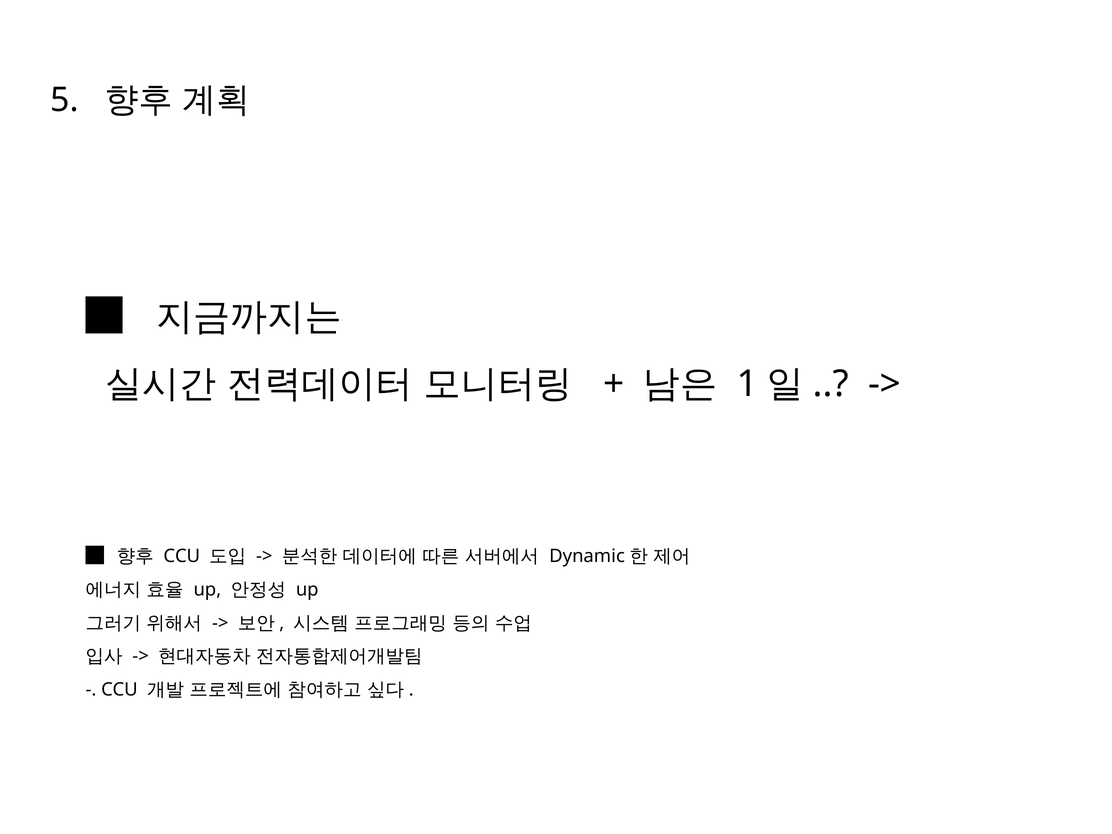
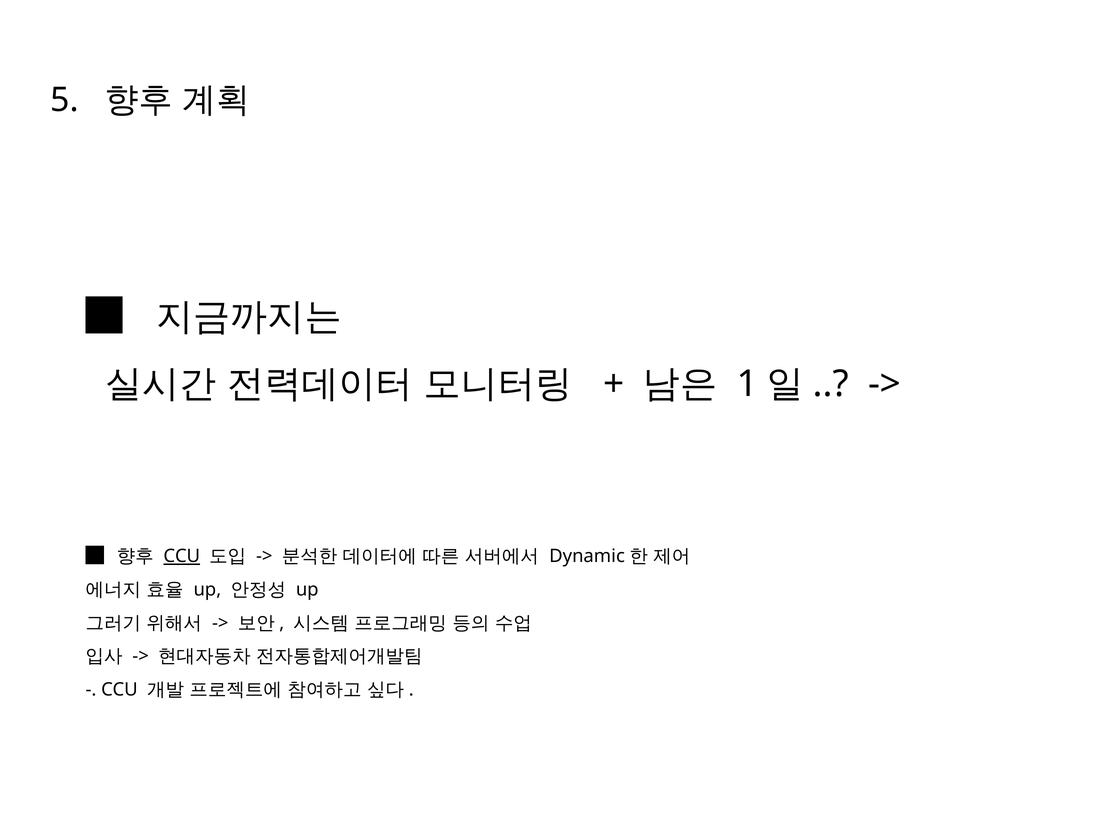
CCU underline: none -> present (182, 556)
